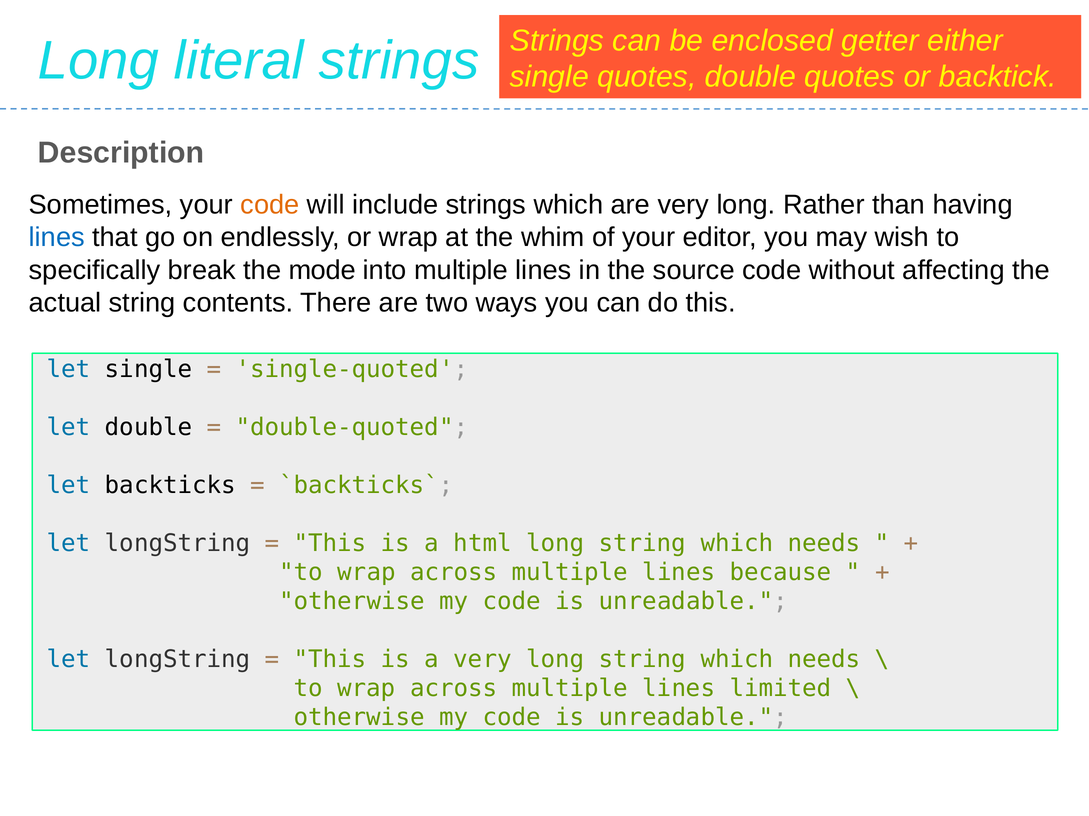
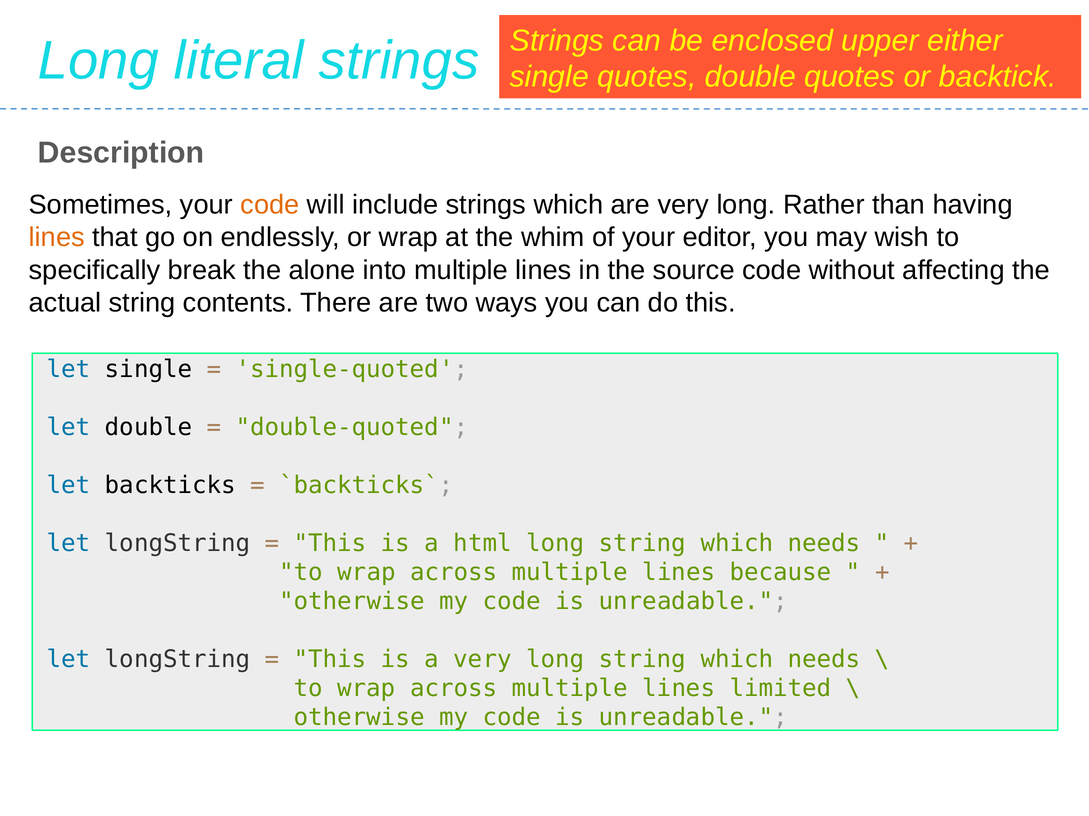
getter: getter -> upper (880, 41)
lines colour: blue -> orange (57, 238)
mode: mode -> alone (322, 270)
